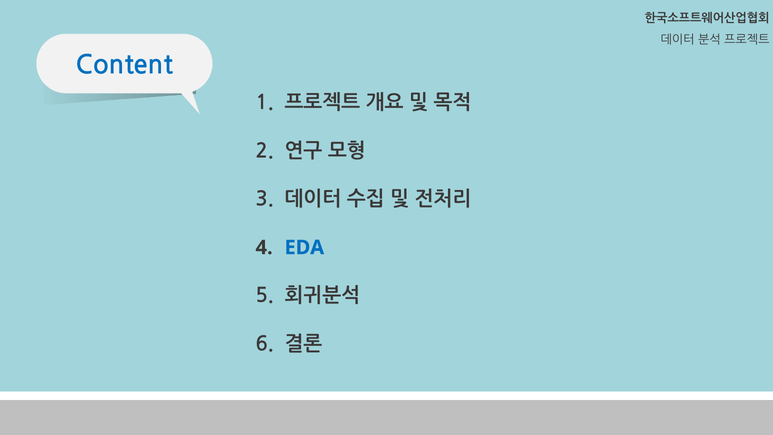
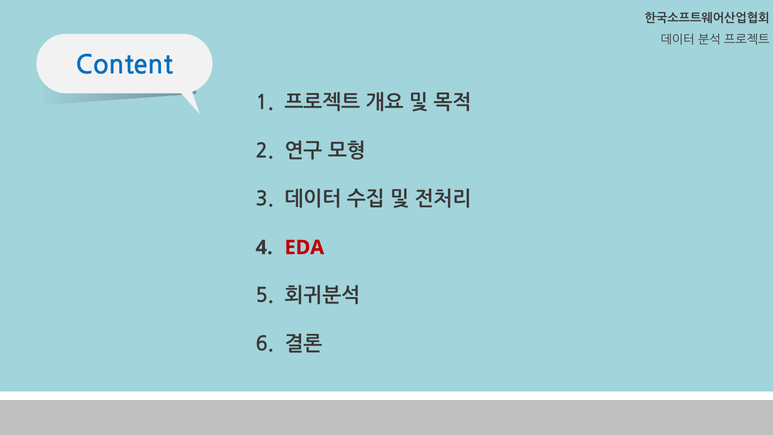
EDA colour: blue -> red (304, 247)
